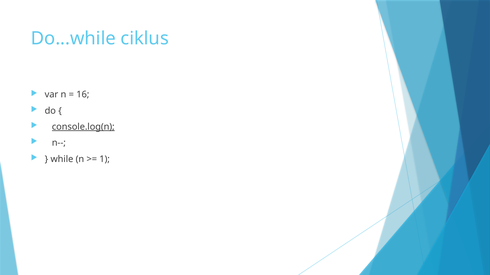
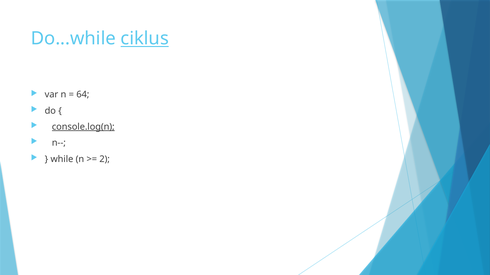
ciklus underline: none -> present (145, 39)
16: 16 -> 64 (83, 95)
1: 1 -> 2 (105, 159)
